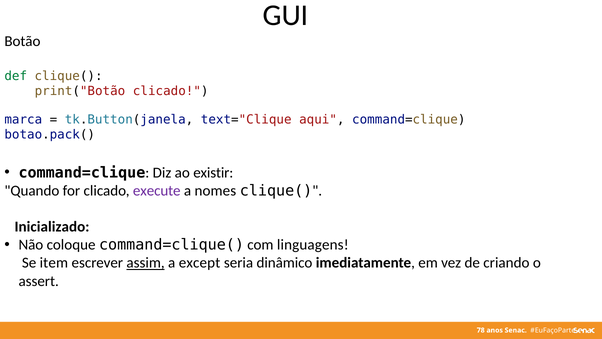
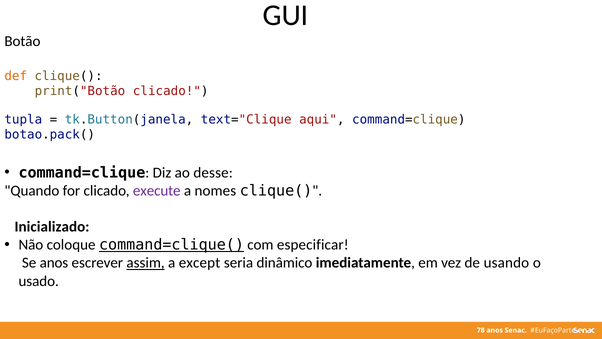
def colour: green -> orange (16, 76)
marca: marca -> tupla (23, 120)
existir: existir -> desse (213, 172)
command=clique( underline: none -> present (171, 245)
linguagens: linguagens -> especificar (313, 245)
Se item: item -> anos (54, 263)
criando: criando -> usando (506, 263)
assert: assert -> usado (39, 281)
